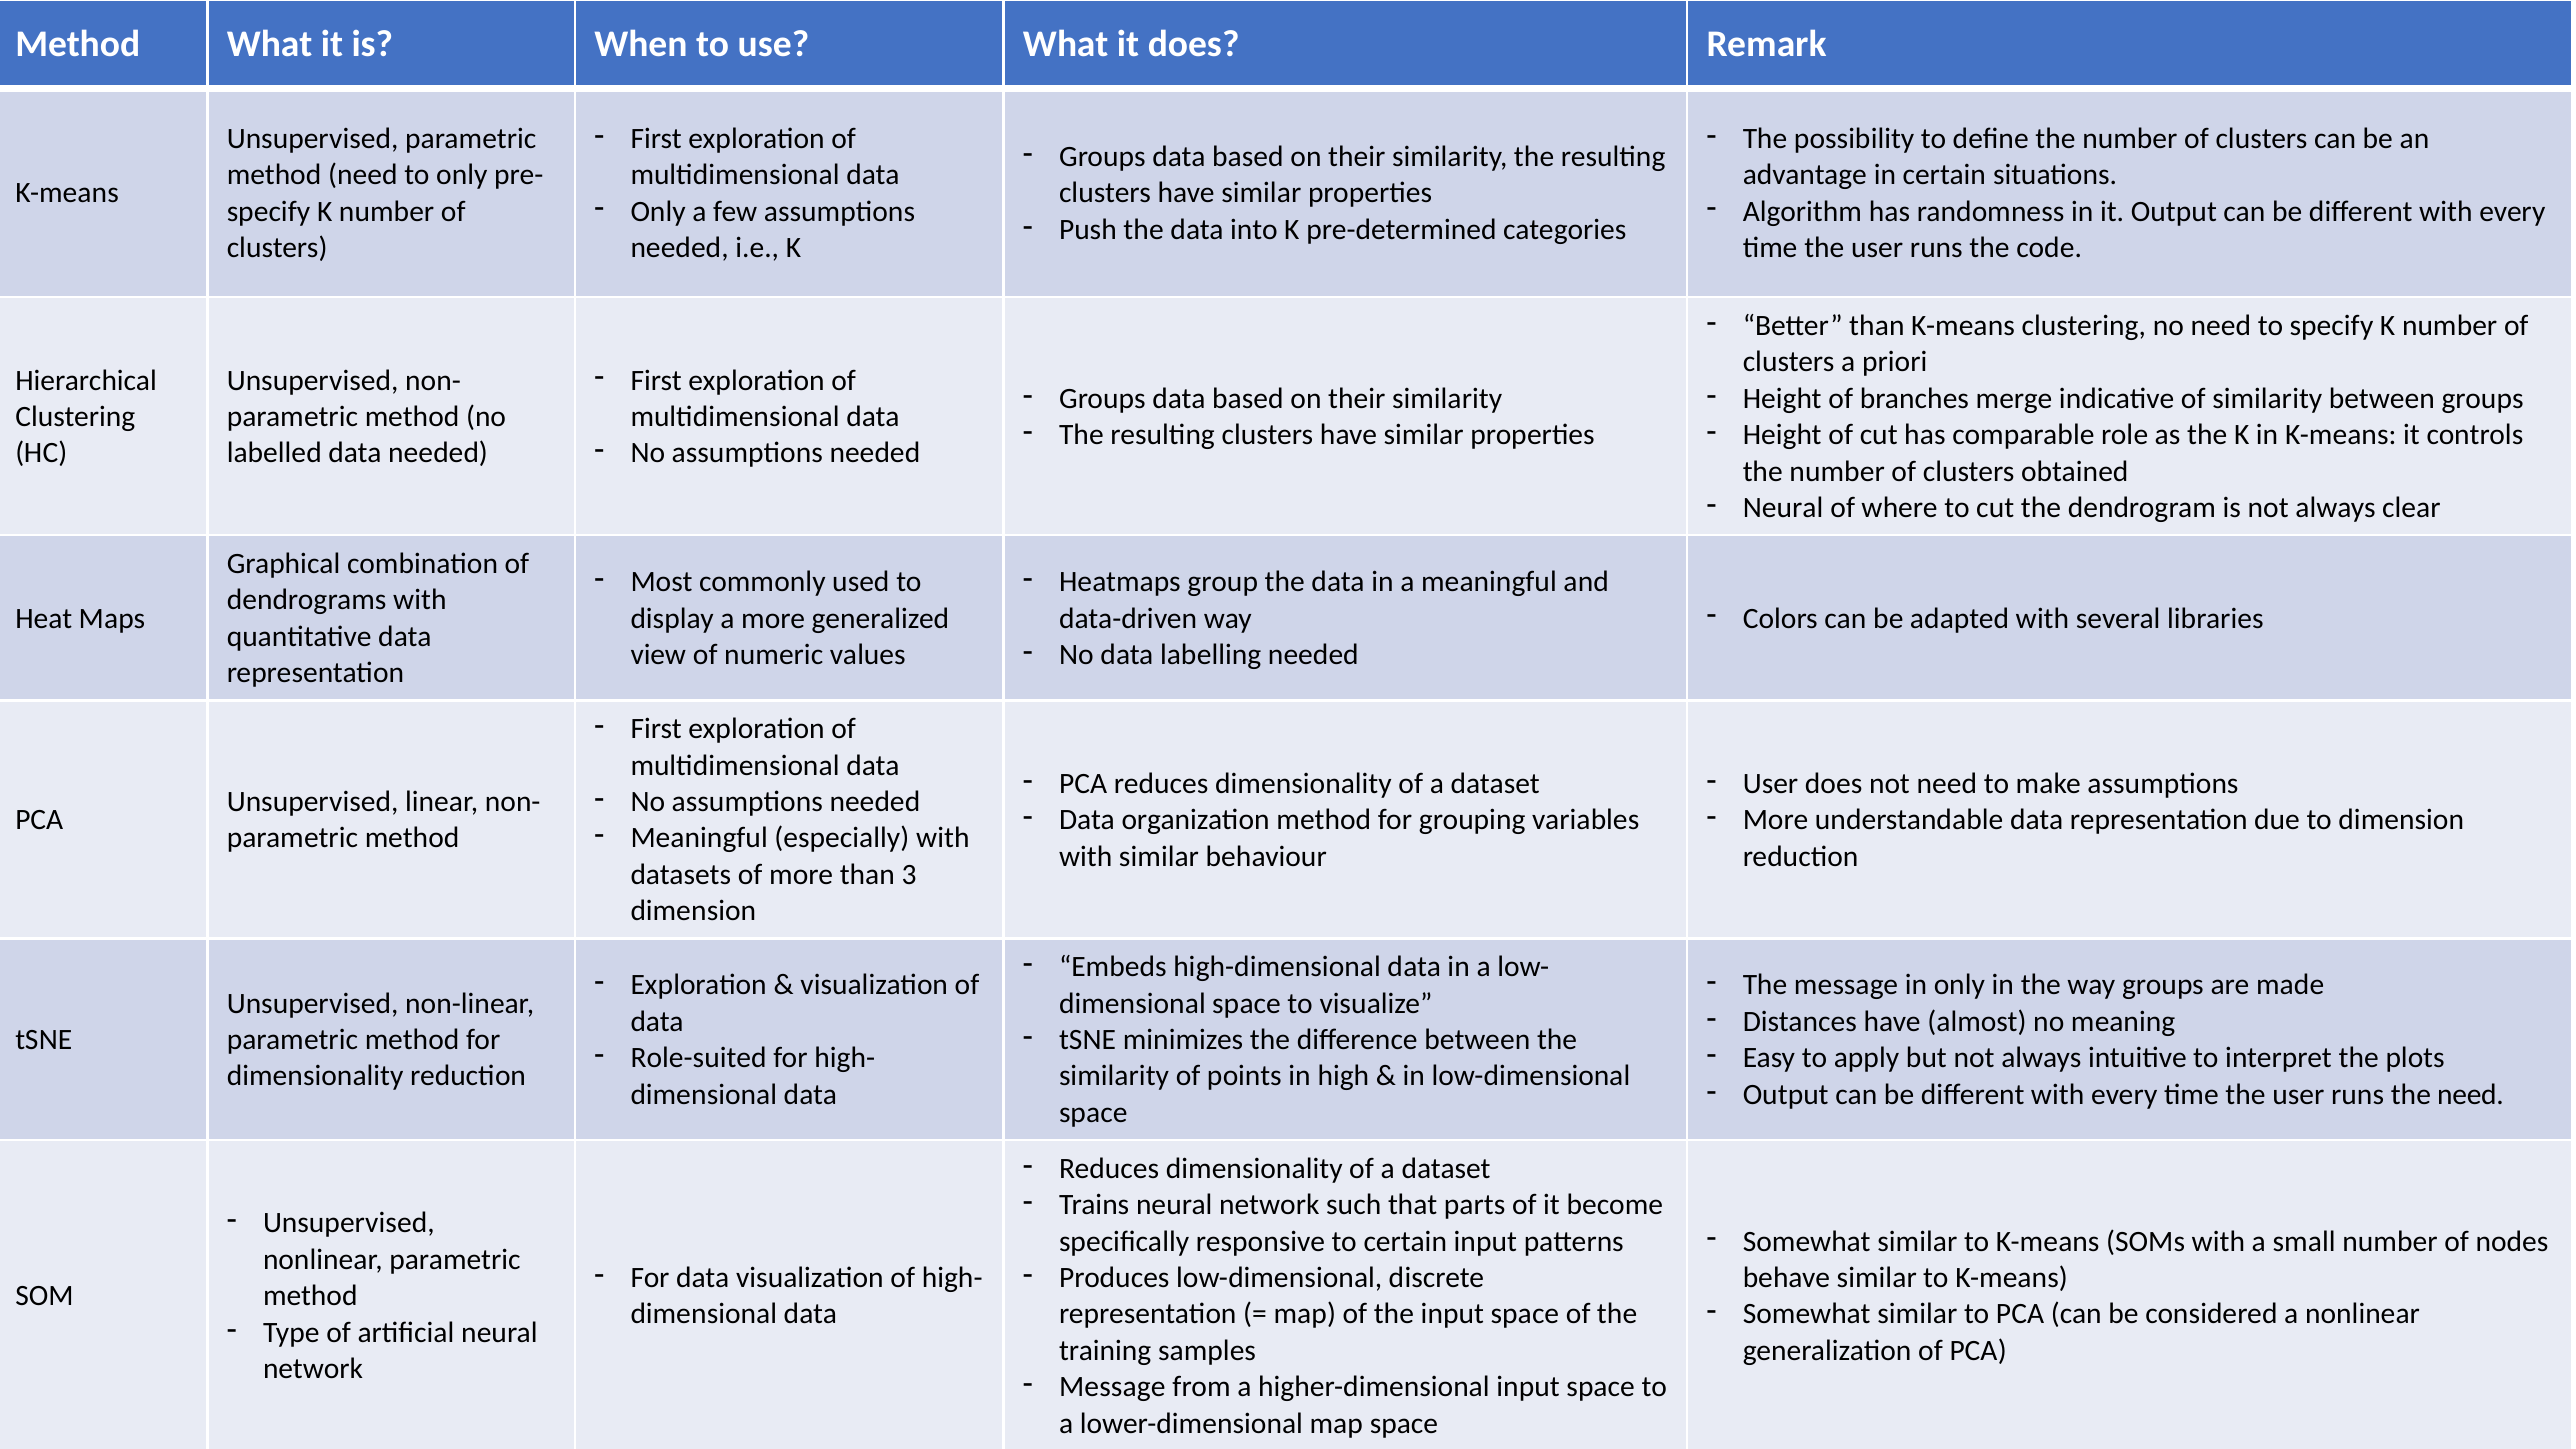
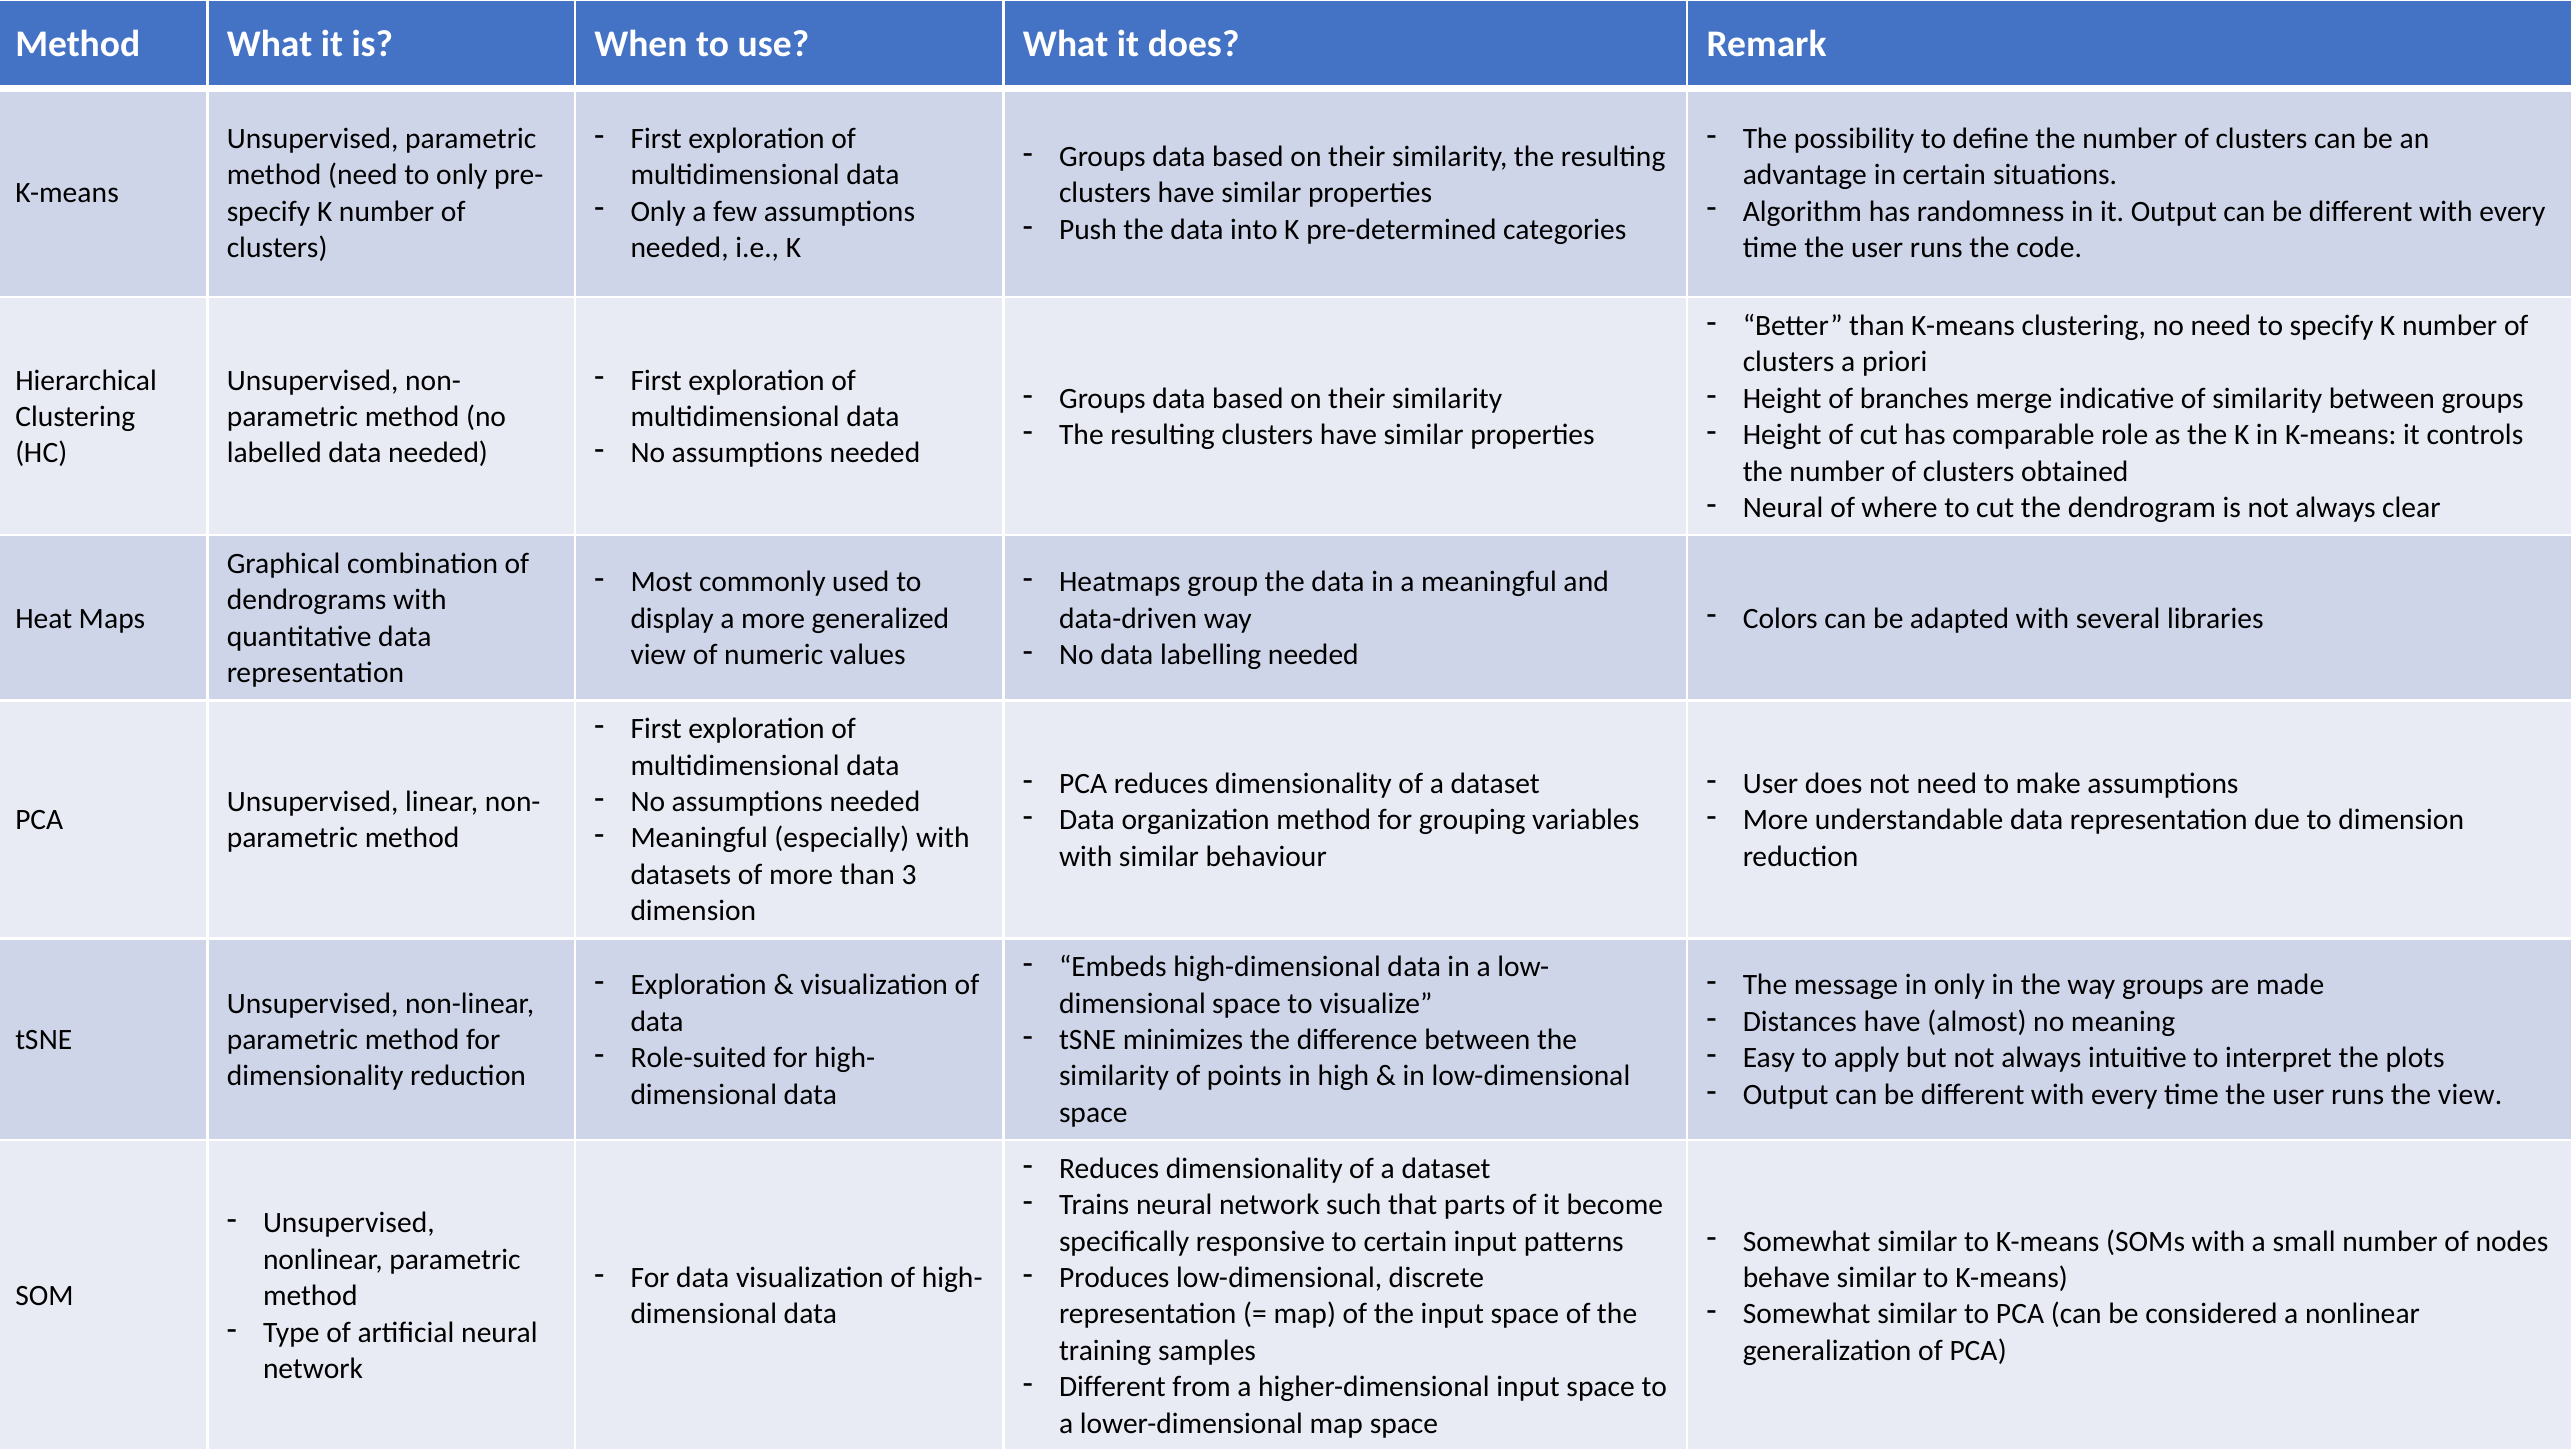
the need: need -> view (2470, 1094)
Message: Message -> Different (1112, 1387)
